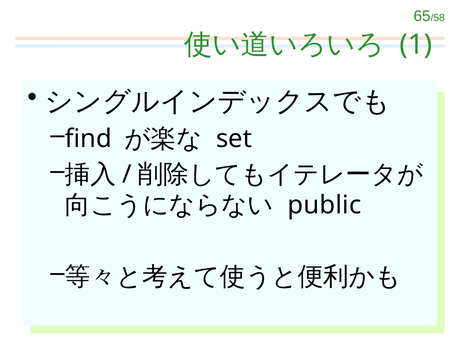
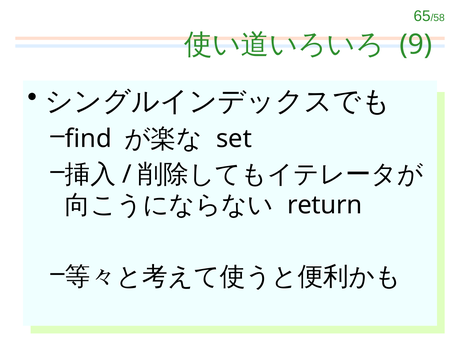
1: 1 -> 9 (416, 45)
public: public -> return (325, 205)
